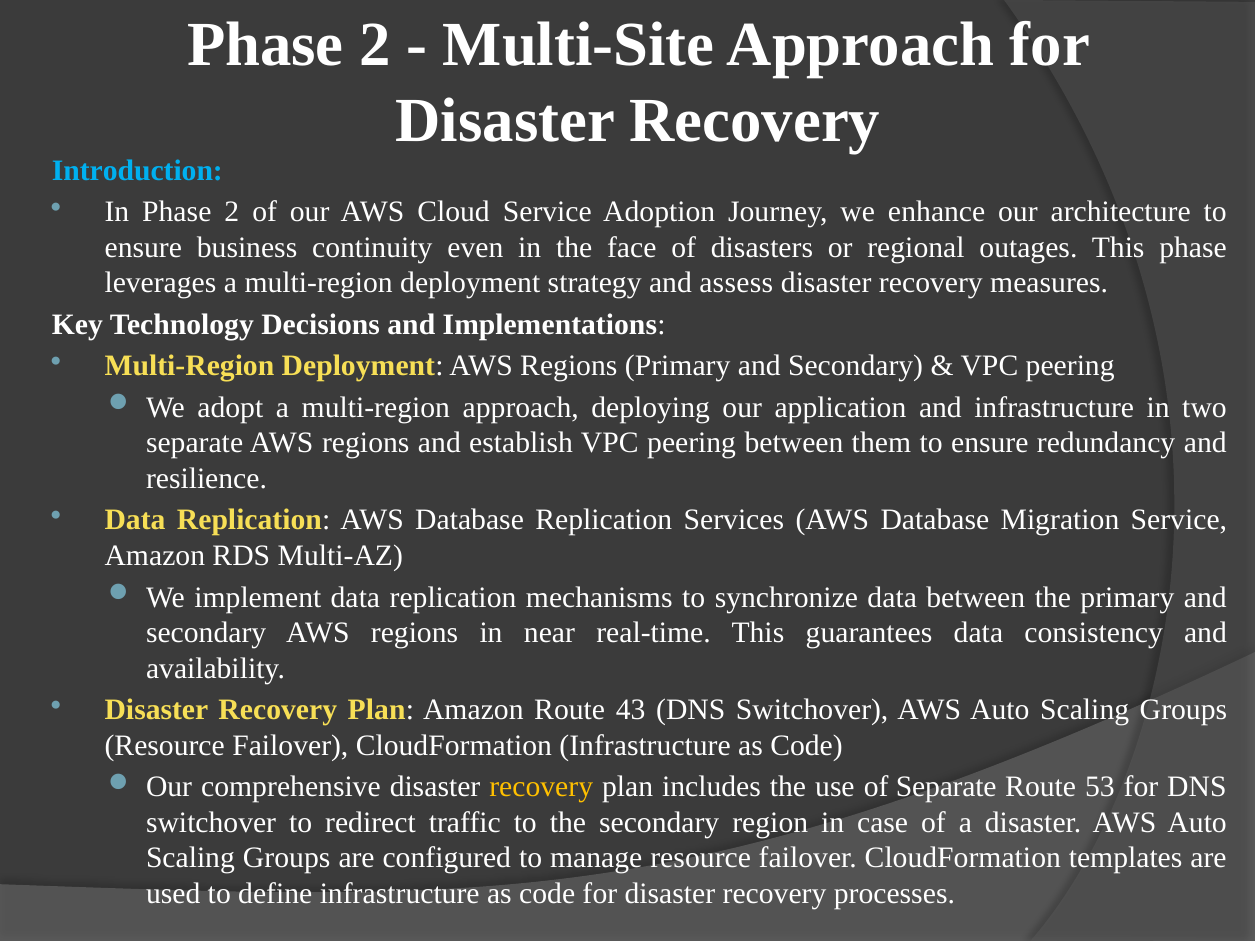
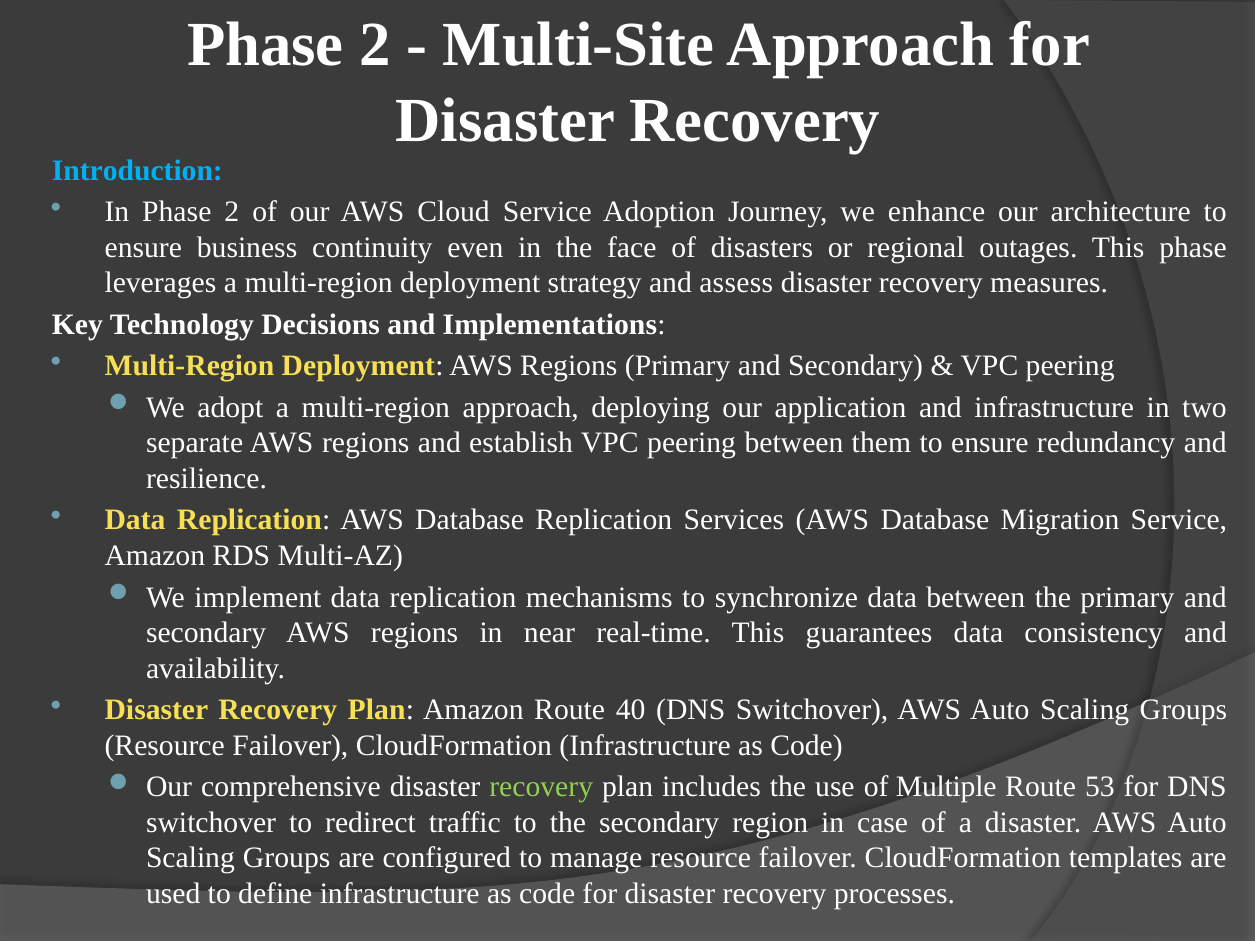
43: 43 -> 40 (631, 710)
recovery colour: yellow -> light green (541, 787)
of Separate: Separate -> Multiple (946, 787)
